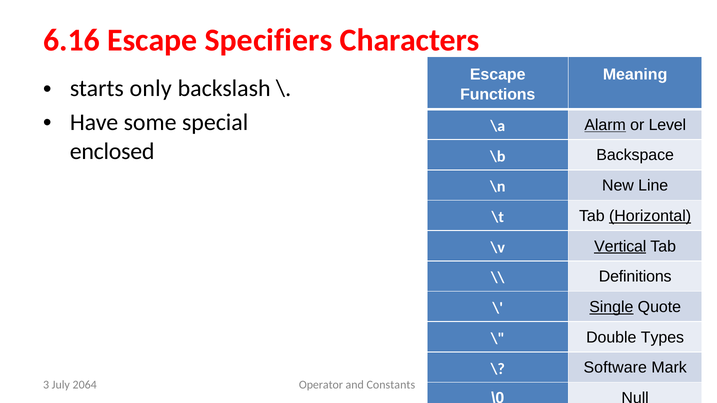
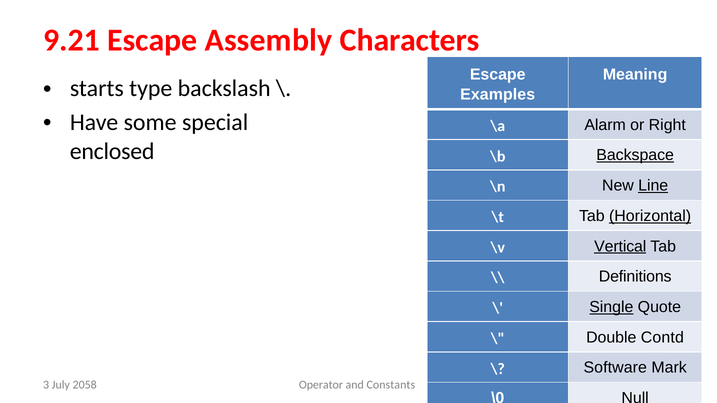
6.16: 6.16 -> 9.21 (71, 41)
Specifiers: Specifiers -> Assembly (269, 41)
only: only -> type (151, 89)
Functions: Functions -> Examples (498, 95)
Alarm underline: present -> none (605, 125)
Level: Level -> Right (667, 125)
Backspace underline: none -> present (635, 155)
Line underline: none -> present (653, 186)
Types: Types -> Contd (662, 338)
2064: 2064 -> 2058 (85, 385)
